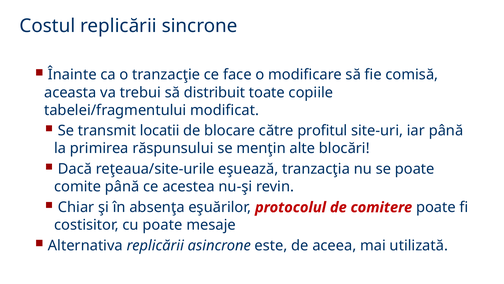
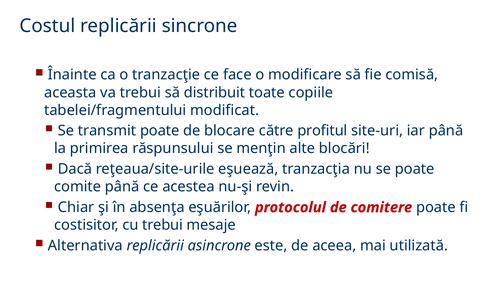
transmit locatii: locatii -> poate (160, 131)
cu poate: poate -> trebui (163, 225)
